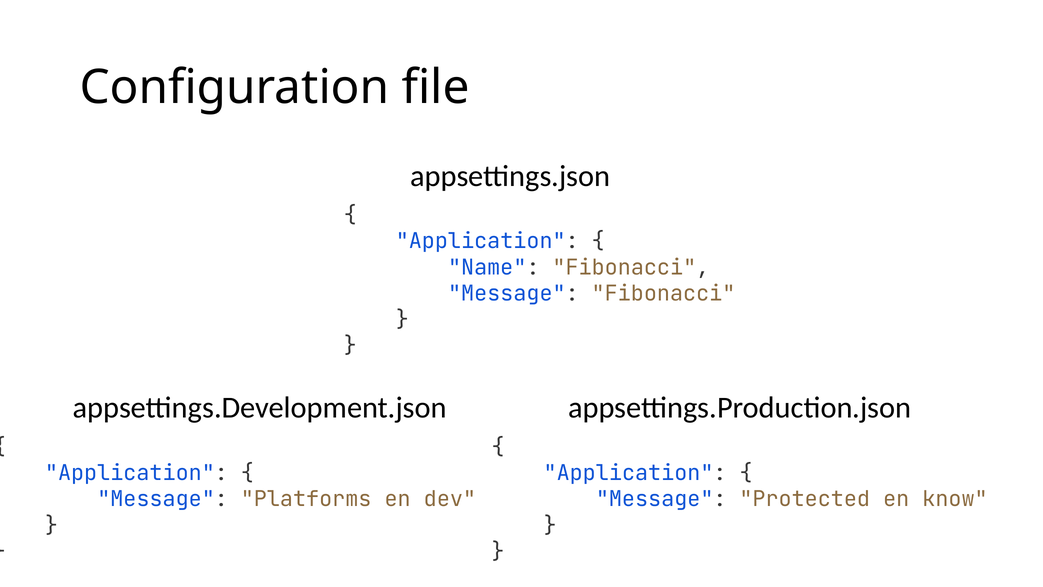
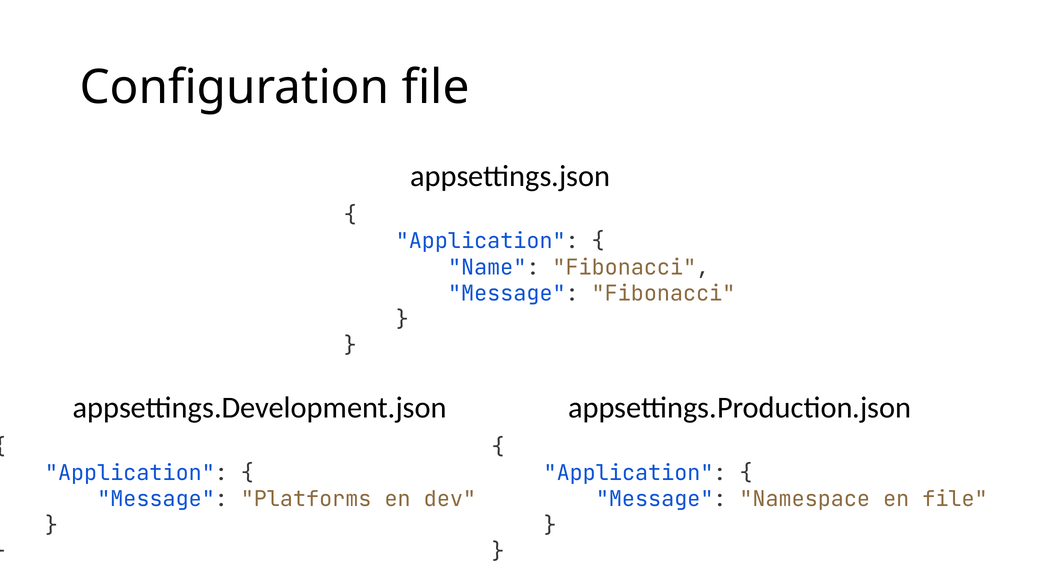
Protected: Protected -> Namespace (805, 499)
en know: know -> file (955, 499)
